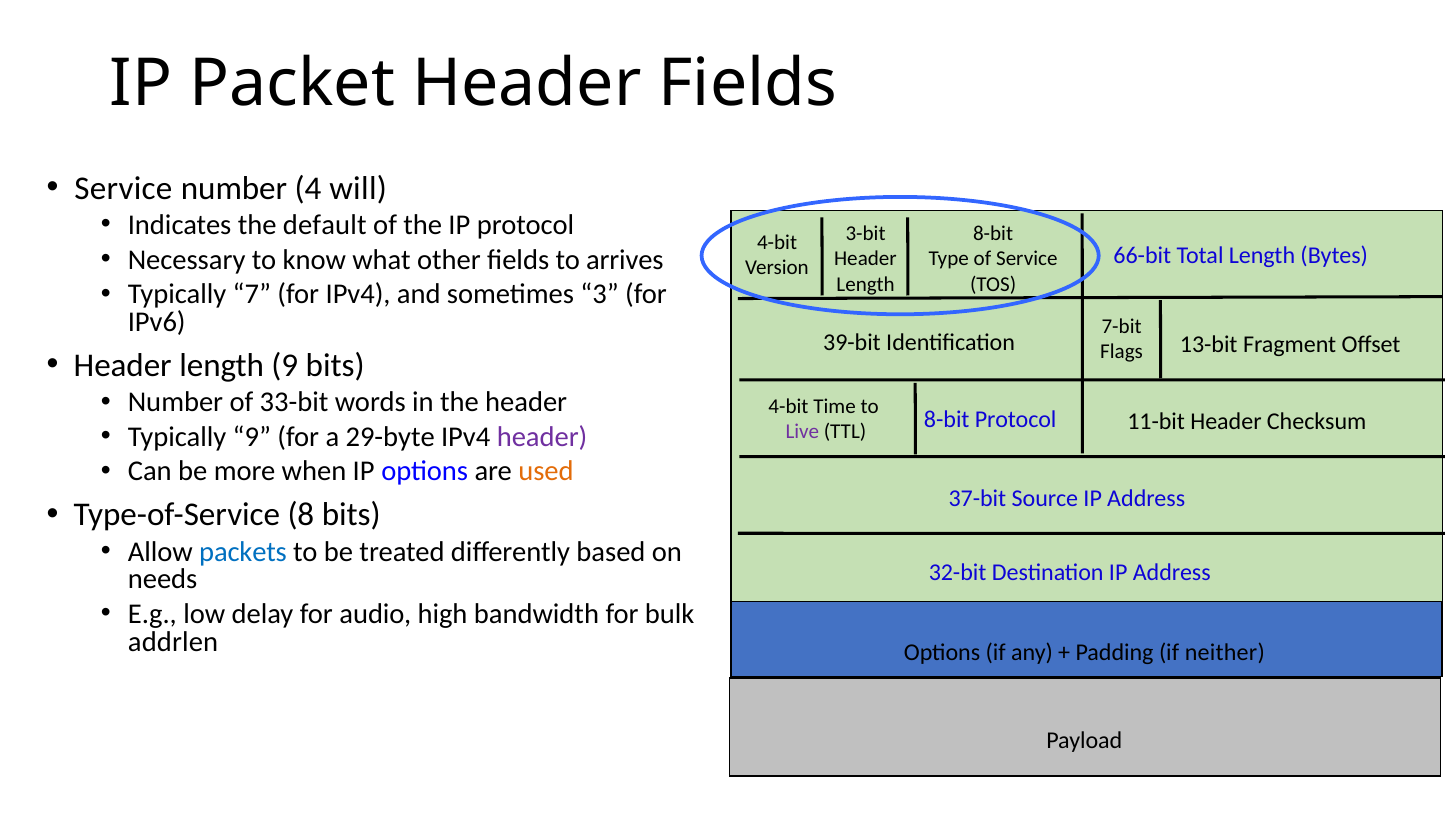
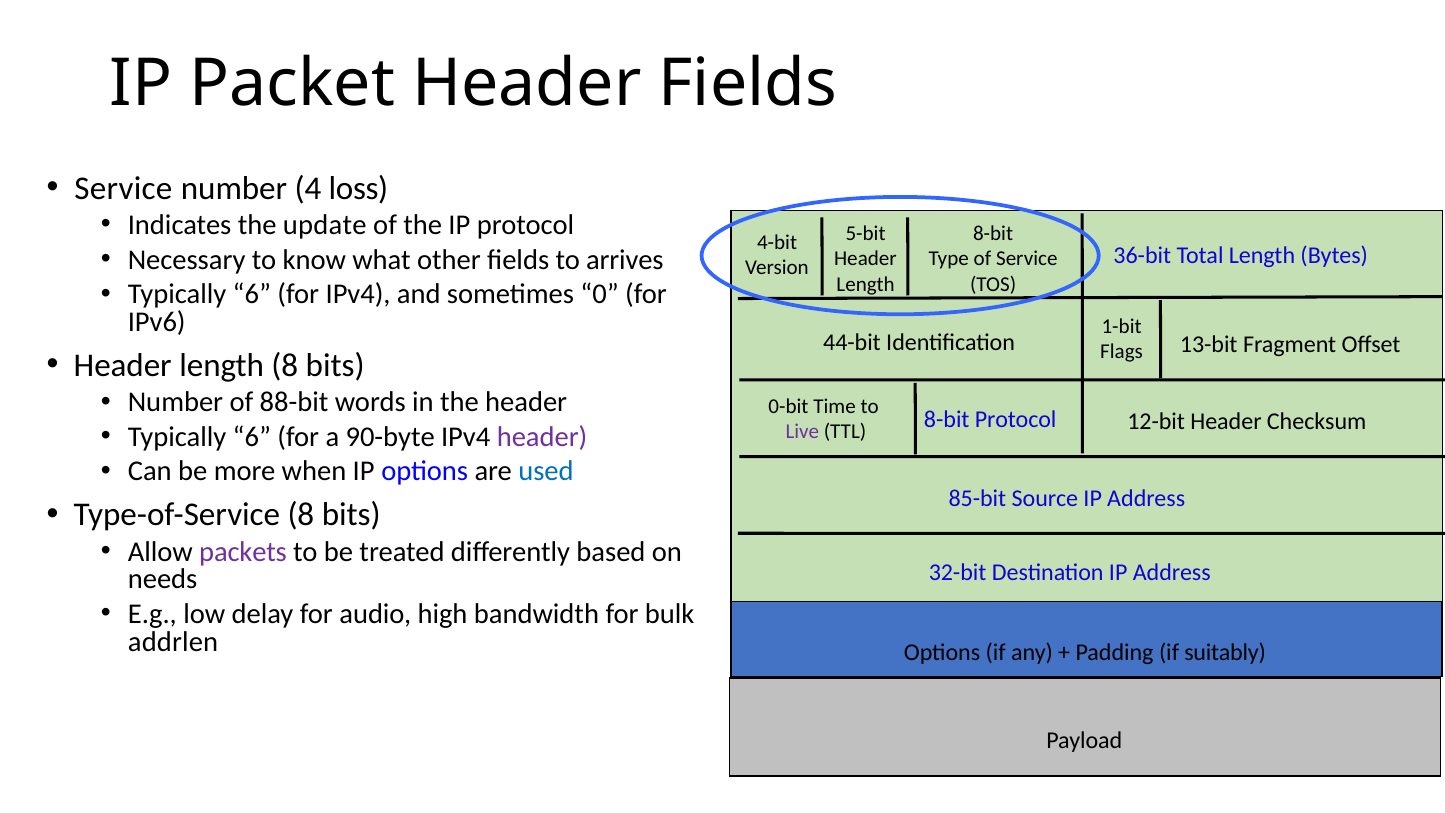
will: will -> loss (358, 188)
default: default -> update (325, 225)
3-bit: 3-bit -> 5-bit (866, 233)
66-bit: 66-bit -> 36-bit (1142, 256)
7: 7 -> 6 (252, 294)
3: 3 -> 0 (600, 294)
7-bit: 7-bit -> 1-bit (1122, 327)
39-bit: 39-bit -> 44-bit (852, 342)
length 9: 9 -> 8 (285, 365)
33-bit: 33-bit -> 88-bit (294, 402)
4-bit: 4-bit -> 0-bit (789, 406)
9: 9 -> 6 (252, 437)
29-byte: 29-byte -> 90-byte (390, 437)
11-bit: 11-bit -> 12-bit (1156, 422)
used colour: orange -> blue (546, 471)
37-bit: 37-bit -> 85-bit (977, 498)
packets colour: blue -> purple (243, 552)
neither: neither -> suitably (1225, 653)
